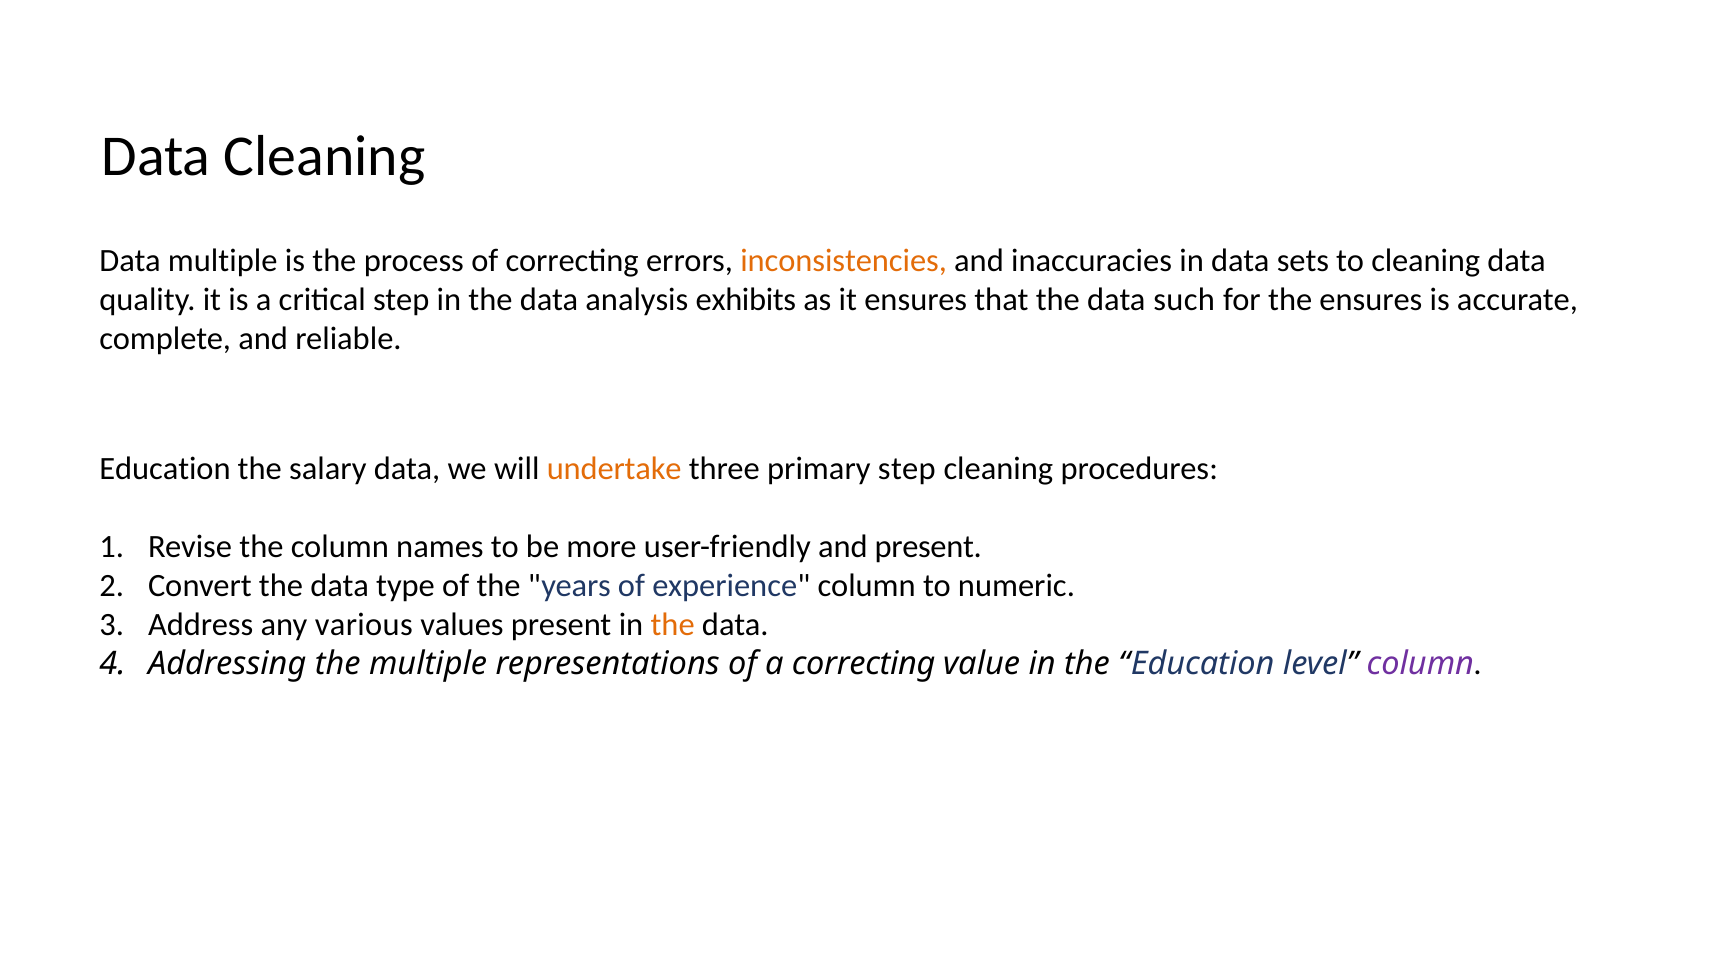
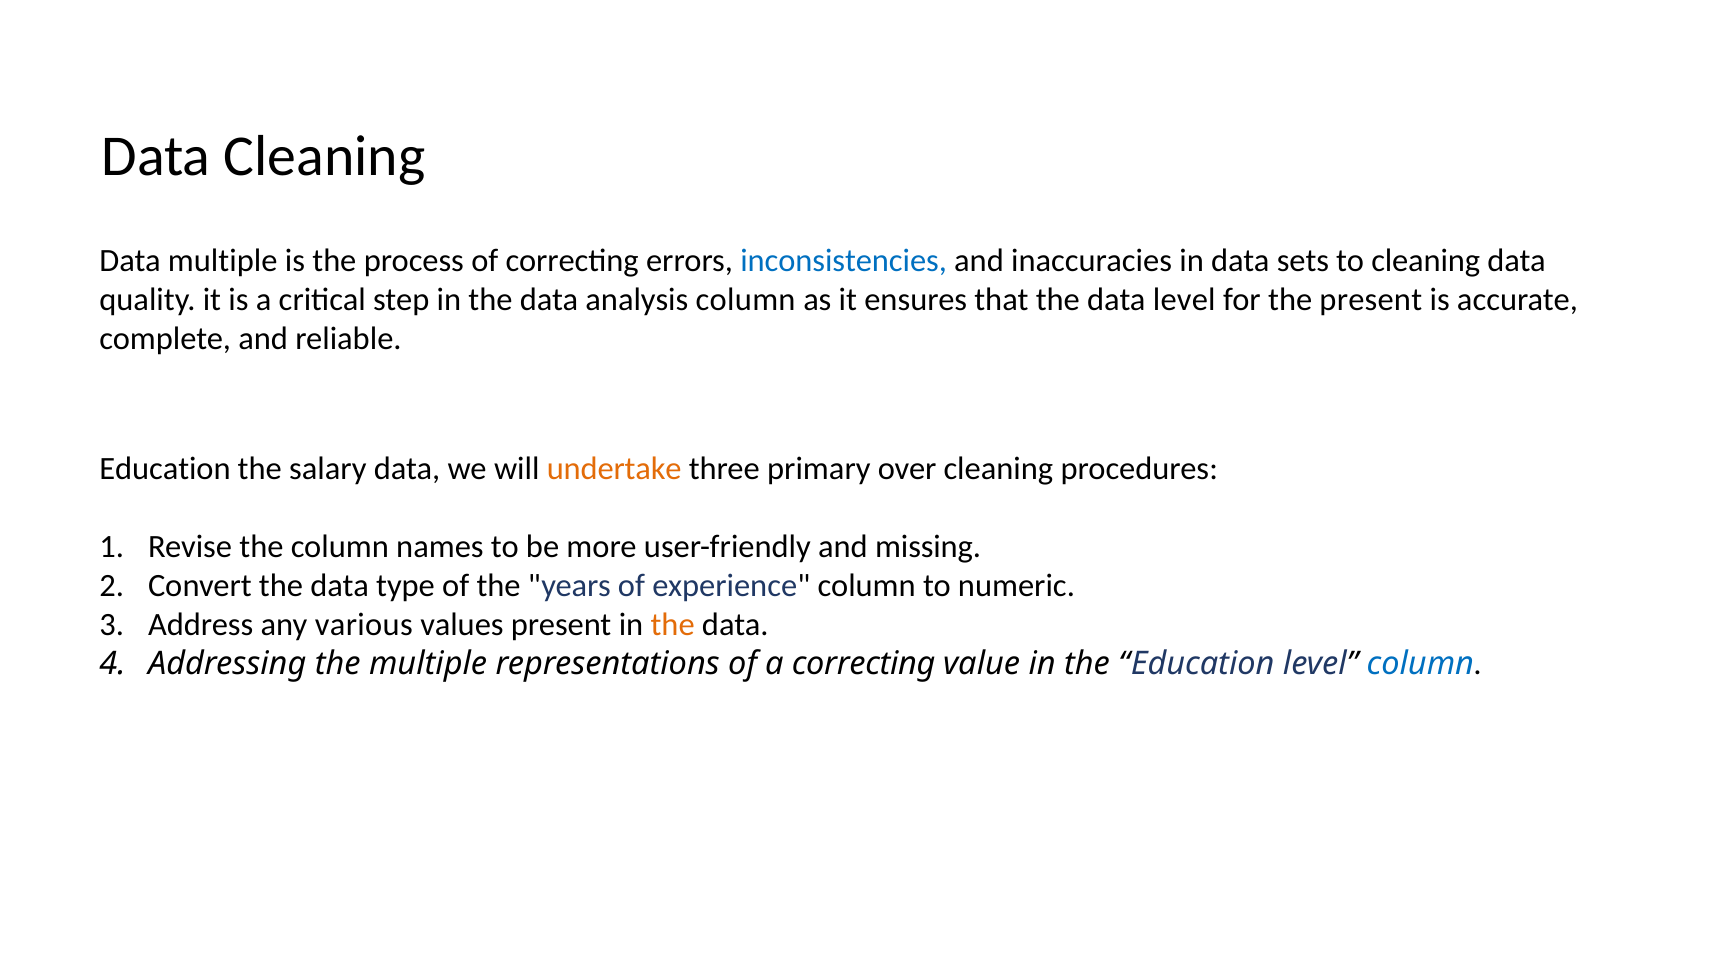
inconsistencies colour: orange -> blue (844, 261)
analysis exhibits: exhibits -> column (746, 300)
data such: such -> level (1184, 300)
the ensures: ensures -> present (1371, 300)
primary step: step -> over (907, 469)
and present: present -> missing (928, 547)
column colour: purple -> blue (1420, 664)
